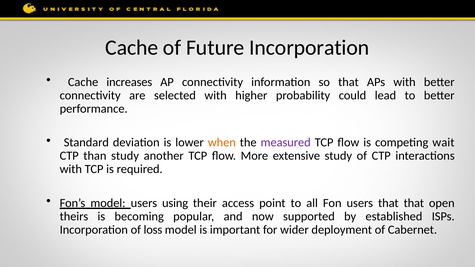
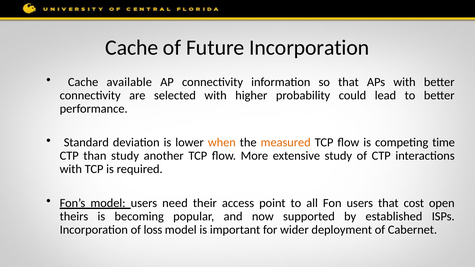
increases: increases -> available (129, 82)
measured colour: purple -> orange (286, 143)
wait: wait -> time (444, 143)
using: using -> need (175, 203)
that that: that -> cost (414, 203)
